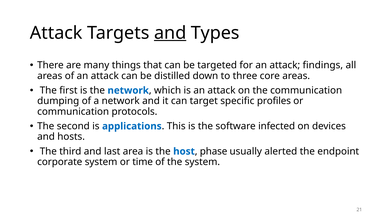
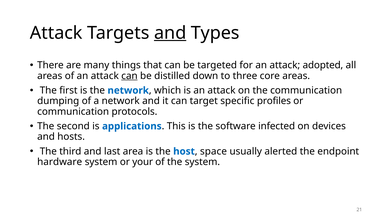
findings: findings -> adopted (323, 65)
can underline: none -> present (129, 76)
phase: phase -> space (213, 152)
corporate: corporate -> hardware (60, 162)
time: time -> your (143, 162)
